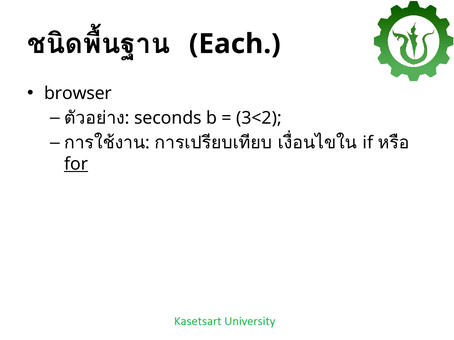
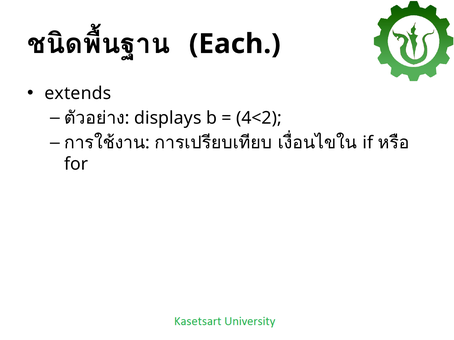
browser: browser -> extends (78, 94)
seconds: seconds -> displays (168, 118)
3<2: 3<2 -> 4<2 (259, 118)
for underline: present -> none (76, 164)
